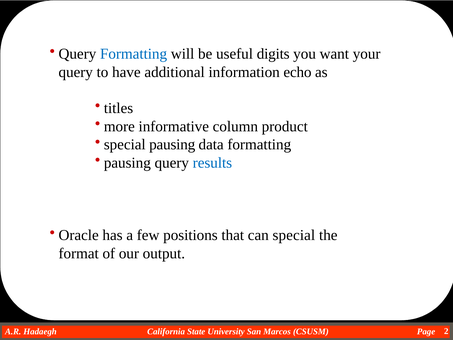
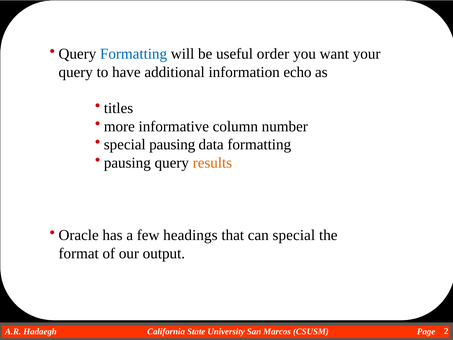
digits: digits -> order (273, 54)
product: product -> number (285, 126)
results colour: blue -> orange (212, 163)
positions: positions -> headings (190, 235)
